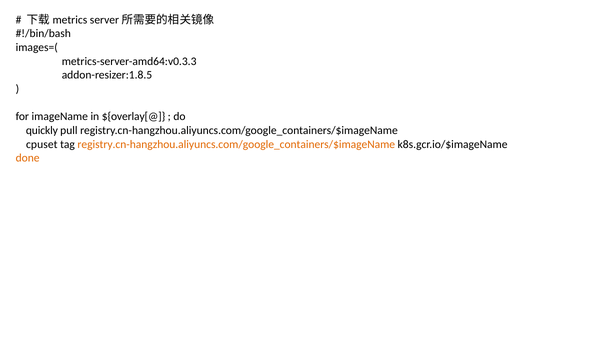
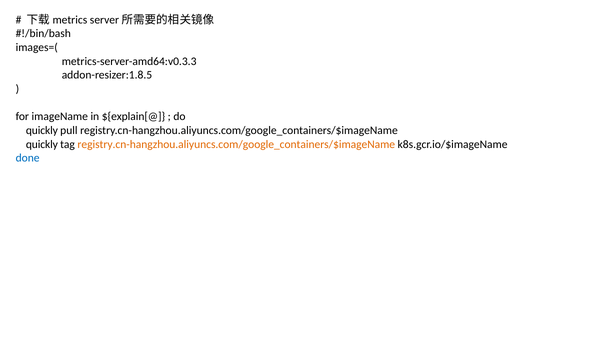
${overlay[@: ${overlay[@ -> ${explain[@ (133, 117)
cpuset: cpuset -> quickly (42, 144)
done colour: orange -> blue (28, 158)
